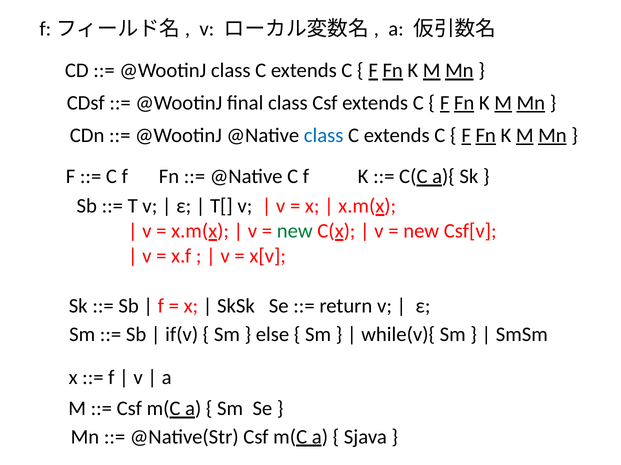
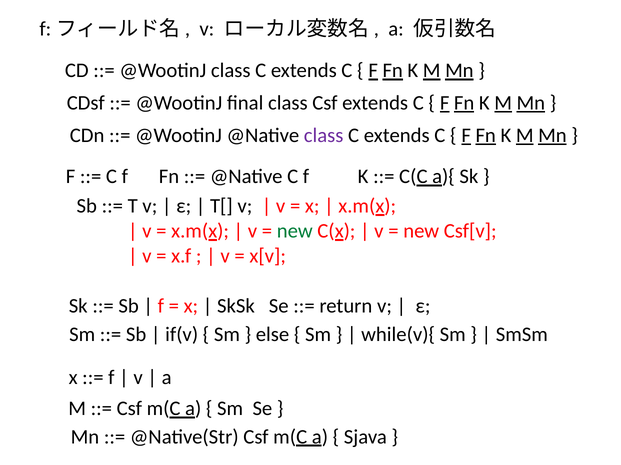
class colour: blue -> purple (324, 136)
